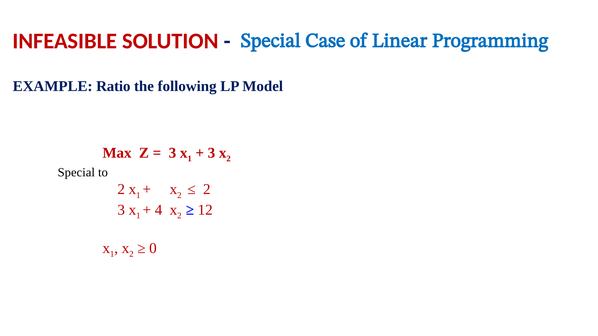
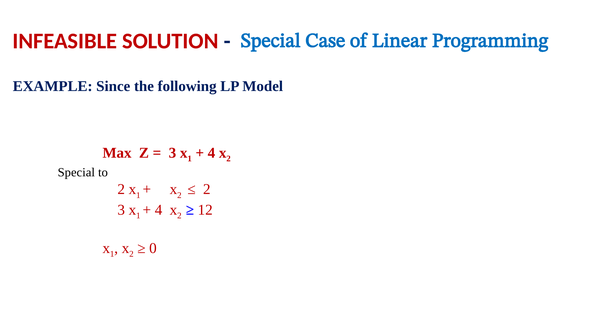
Ratio: Ratio -> Since (113, 86)
3: 3 -> 4 (211, 153)
